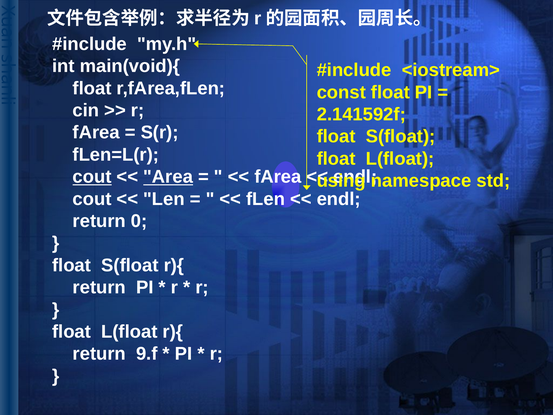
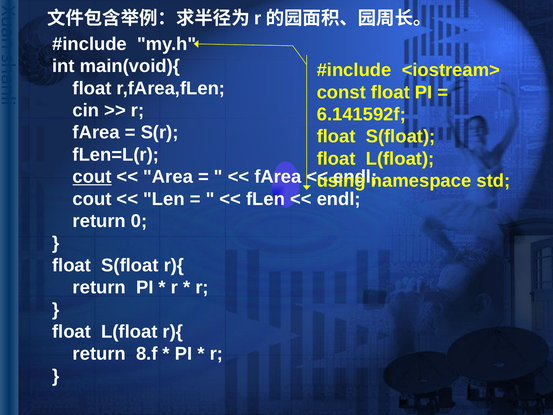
2.141592f: 2.141592f -> 6.141592f (361, 114)
Area underline: present -> none (168, 177)
9.f: 9.f -> 8.f (147, 354)
